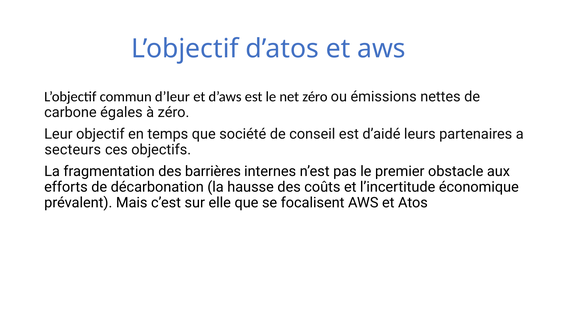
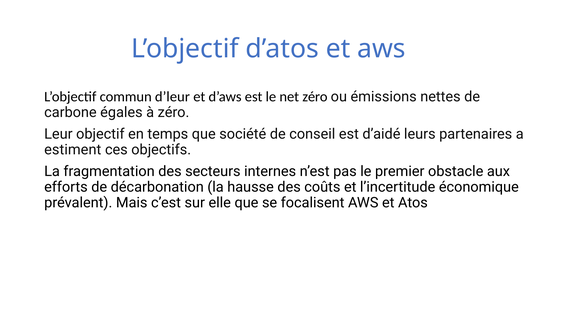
secteurs: secteurs -> estiment (73, 150)
barrières: barrières -> secteurs (213, 171)
